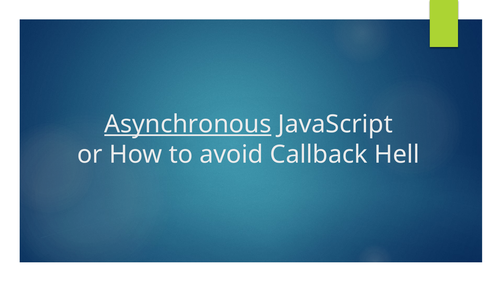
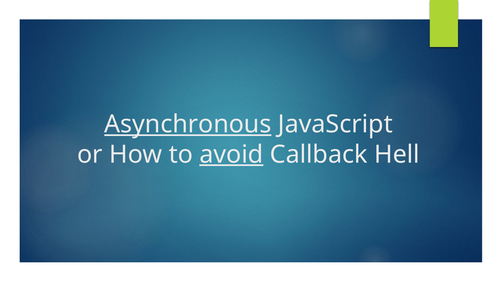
avoid underline: none -> present (231, 155)
